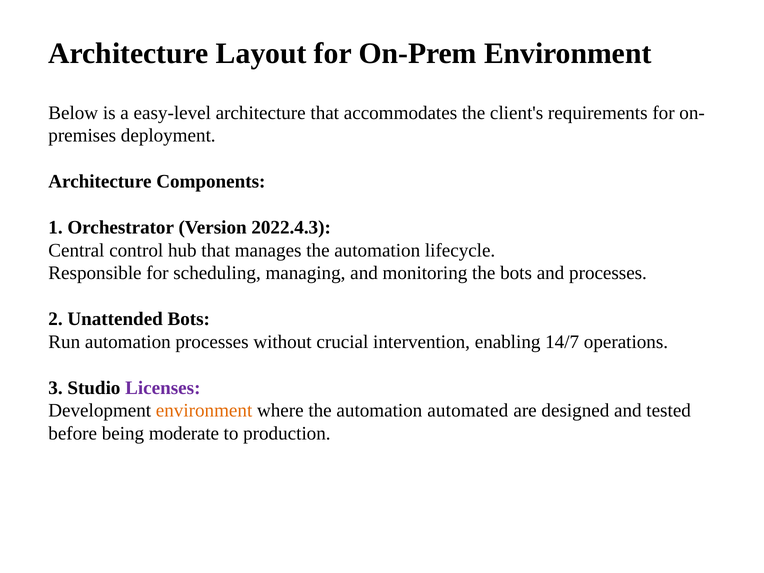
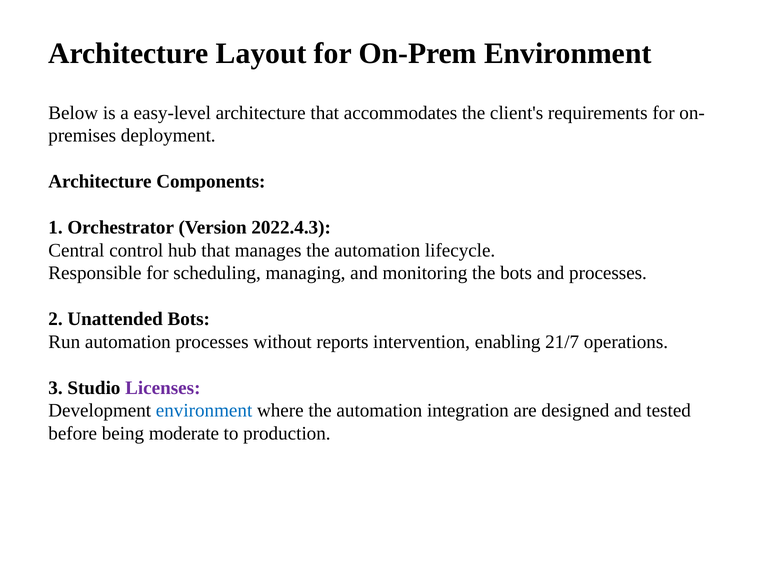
crucial: crucial -> reports (343, 342)
14/7: 14/7 -> 21/7 (562, 342)
environment colour: orange -> blue (204, 411)
automated: automated -> integration (468, 411)
